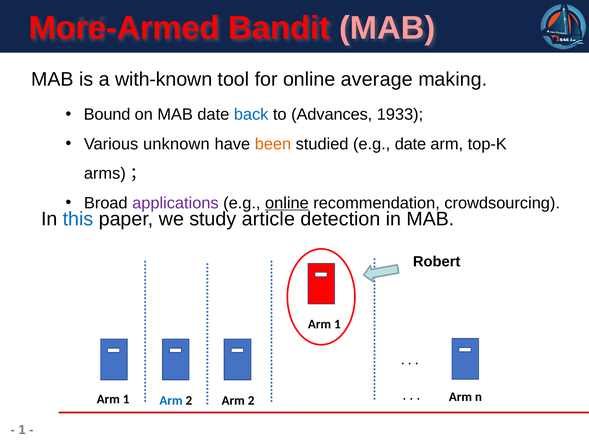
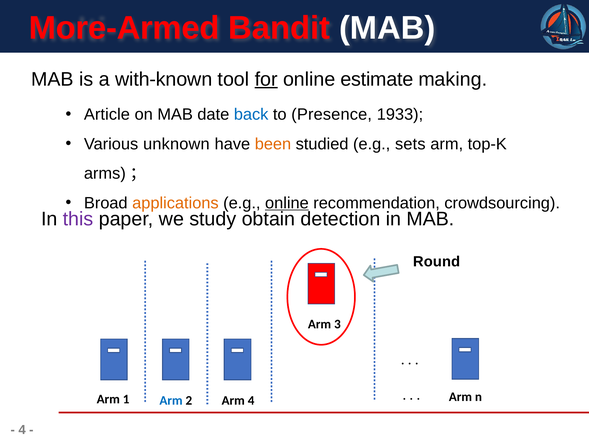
MAB colour: pink -> white (387, 28)
for underline: none -> present (266, 79)
average: average -> estimate (377, 79)
Bound: Bound -> Article (107, 114)
Advances: Advances -> Presence (332, 114)
e.g date: date -> sets (410, 144)
applications colour: purple -> orange (175, 203)
this colour: blue -> purple (78, 219)
article: article -> obtain (268, 219)
Robert: Robert -> Round (437, 262)
1: 1 -> 3 (337, 324)
2 Arm 2: 2 -> 4 (251, 400)
1: 1 -> 4 (22, 430)
